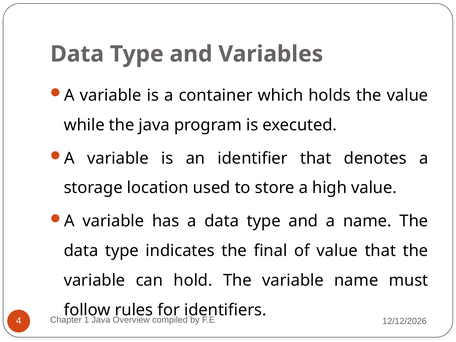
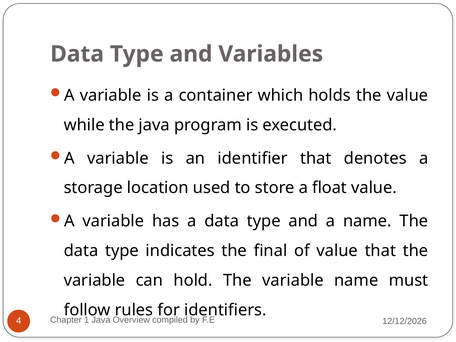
high: high -> float (330, 188)
